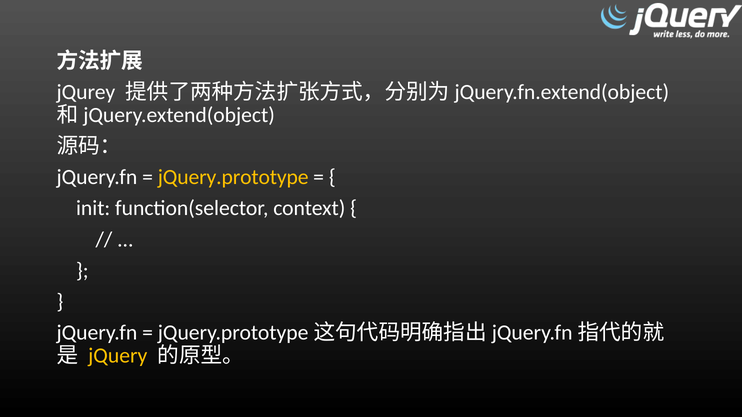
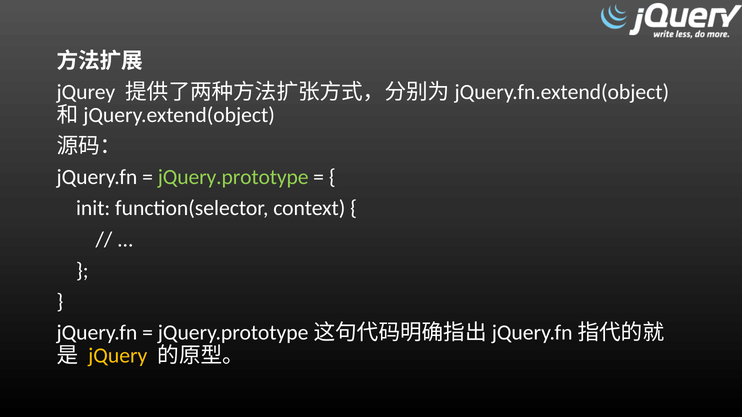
jQuery.prototype colour: yellow -> light green (233, 177)
